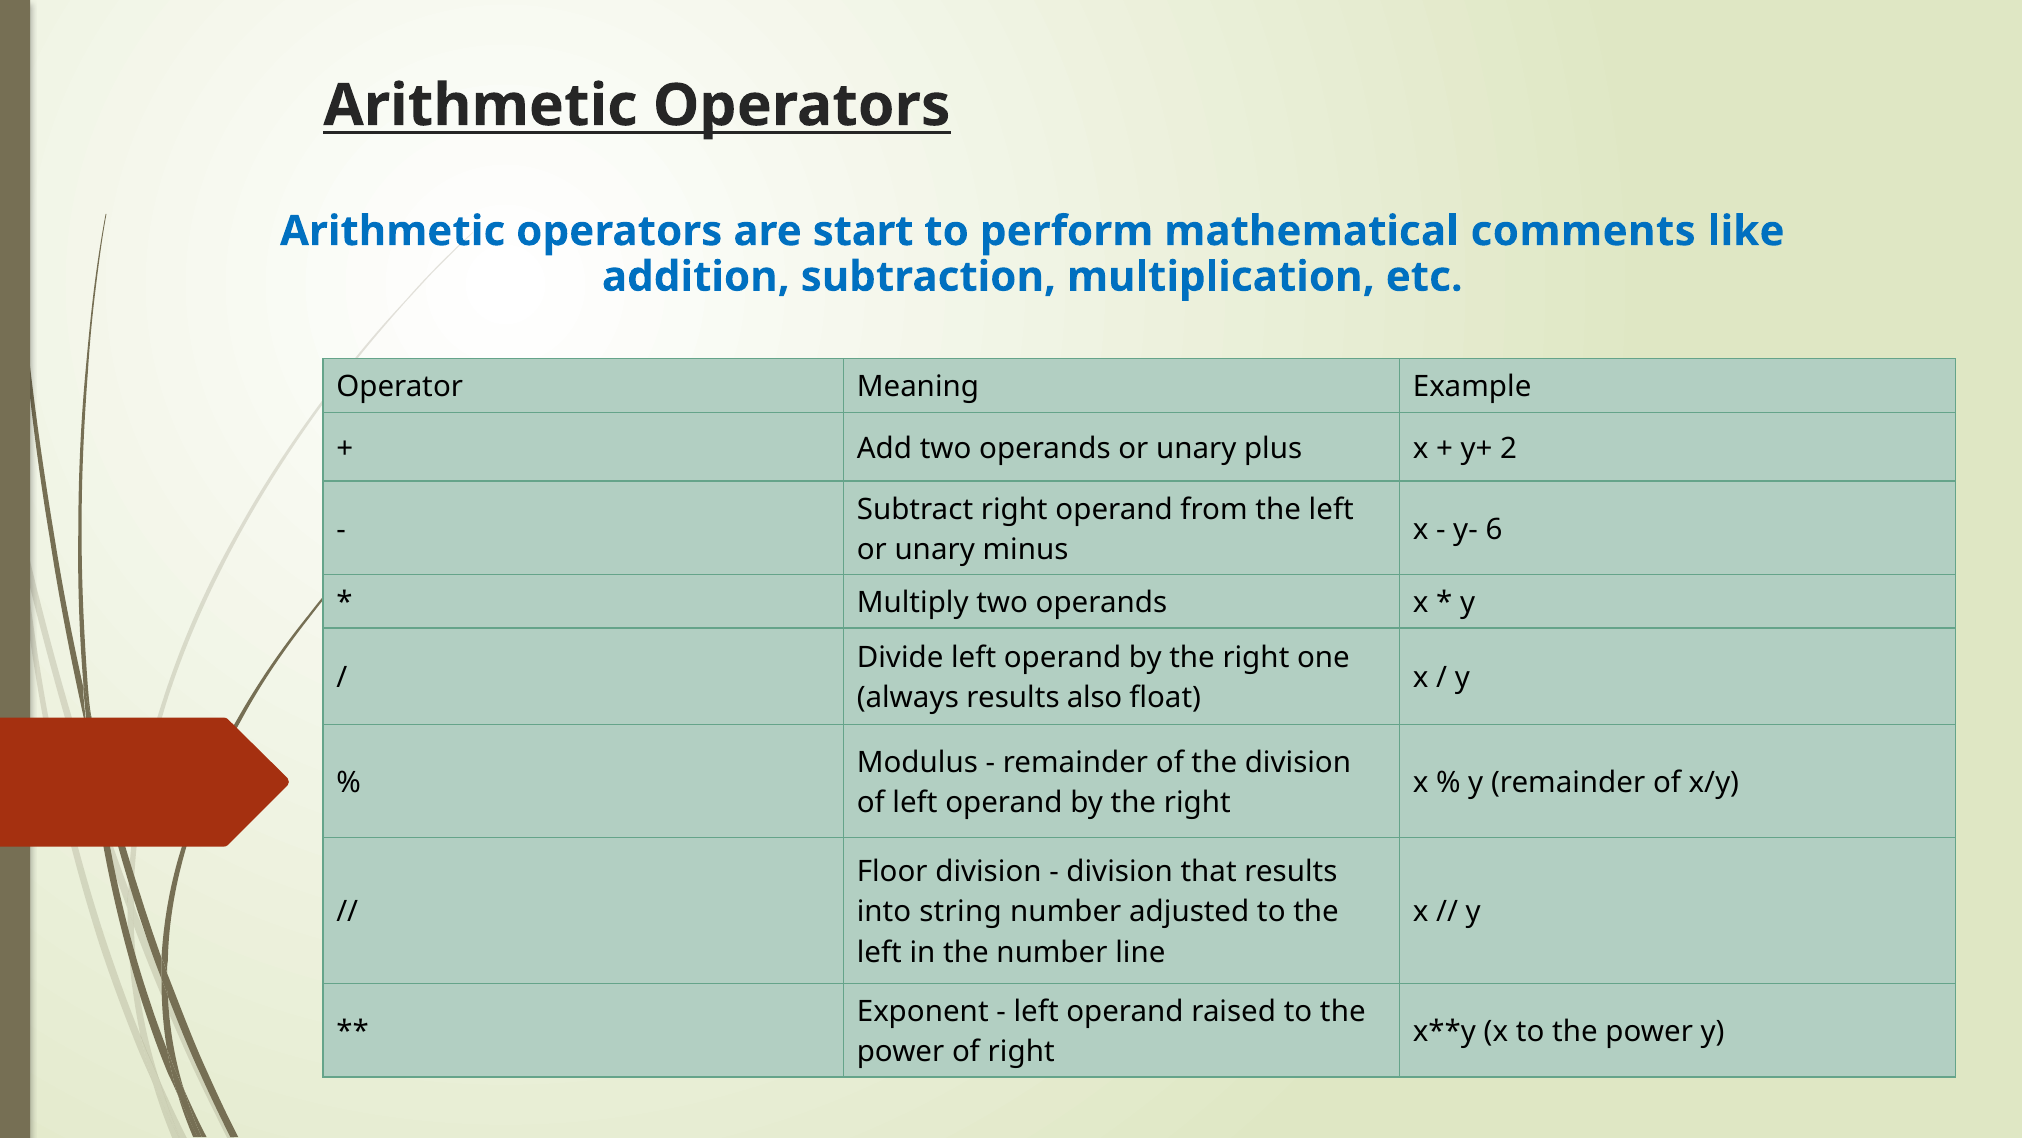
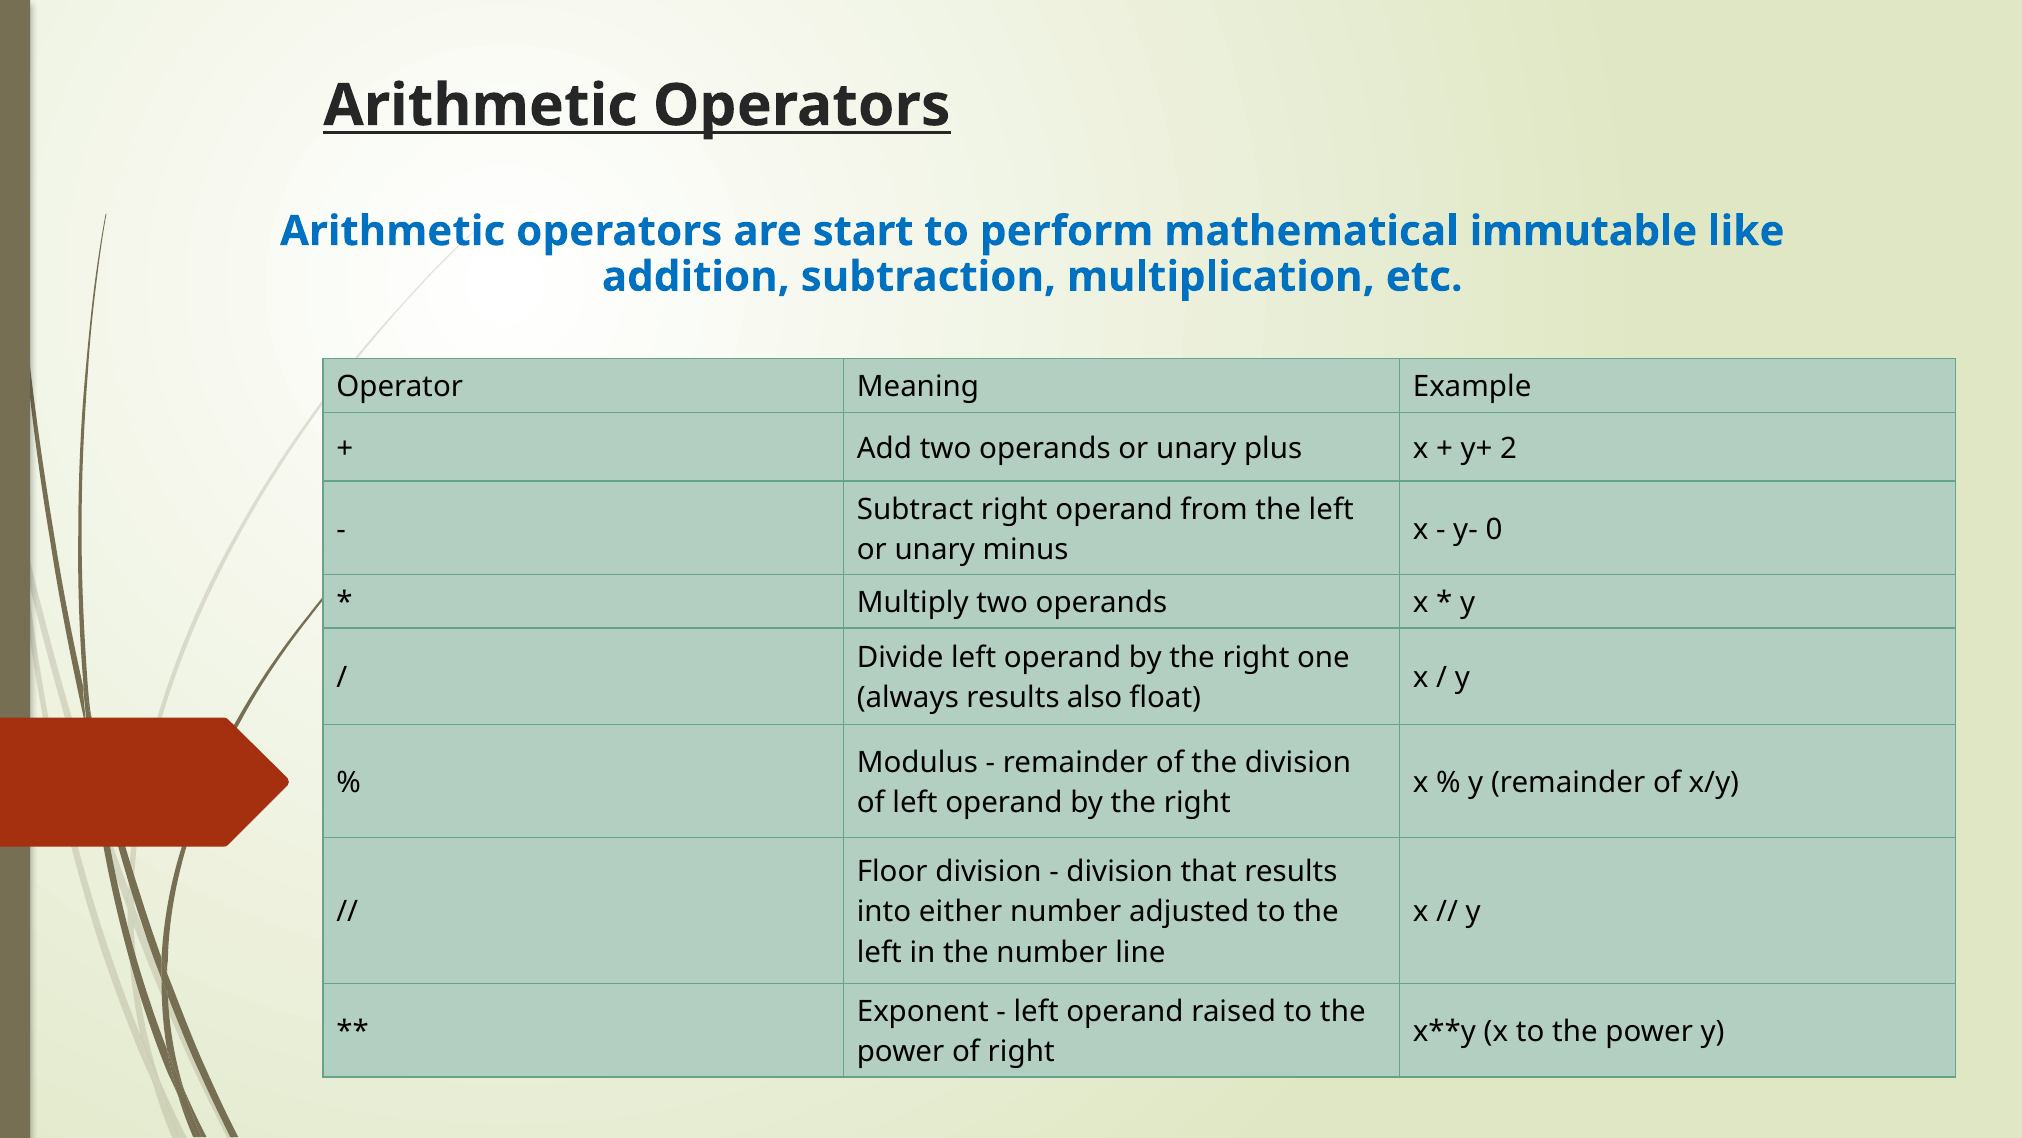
comments: comments -> immutable (1584, 231)
6: 6 -> 0 (1494, 529)
string: string -> either (960, 912)
